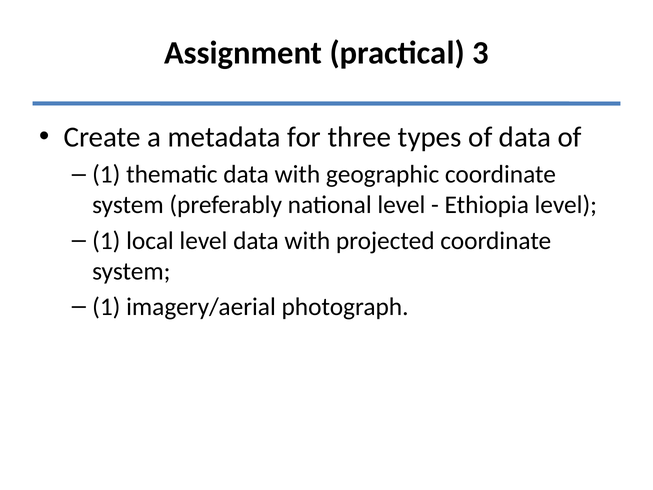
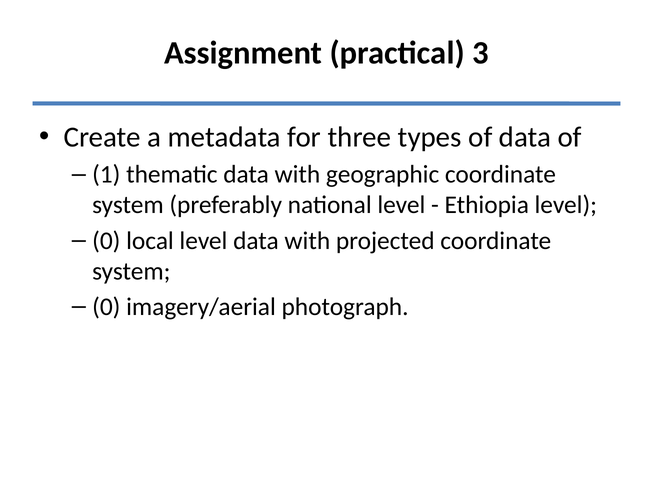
1: 1 -> 0 (106, 241)
1: 1 -> 0 (106, 307)
